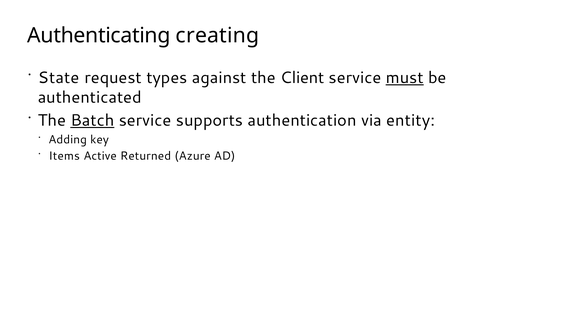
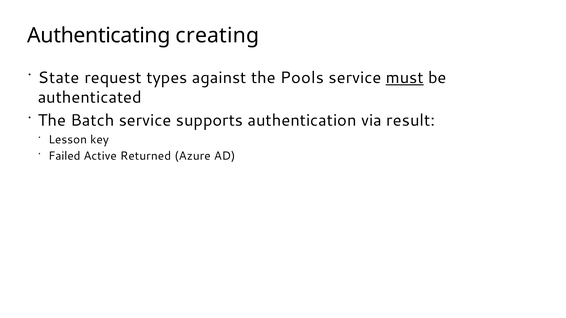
Client: Client -> Pools (302, 78)
Batch underline: present -> none (92, 121)
entity: entity -> result (411, 121)
Adding: Adding -> Lesson (68, 140)
Items: Items -> Failed (64, 156)
